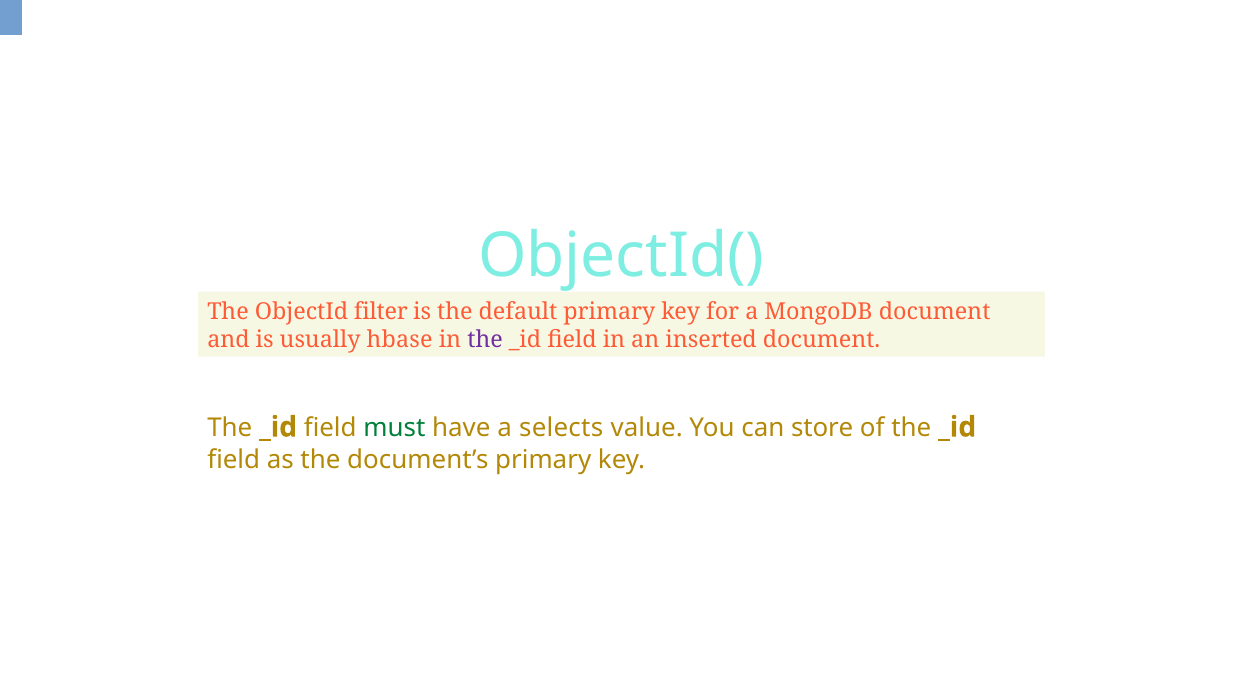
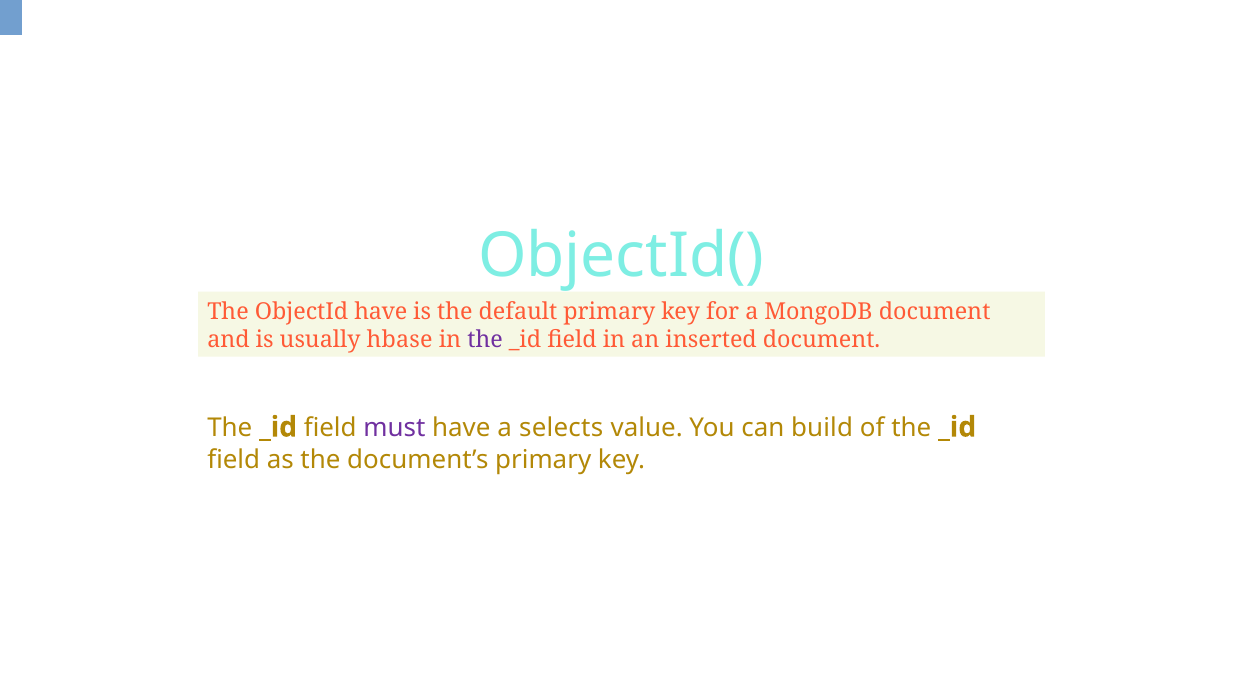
ObjectId filter: filter -> have (381, 312)
must colour: green -> purple (394, 428)
store: store -> build (822, 428)
